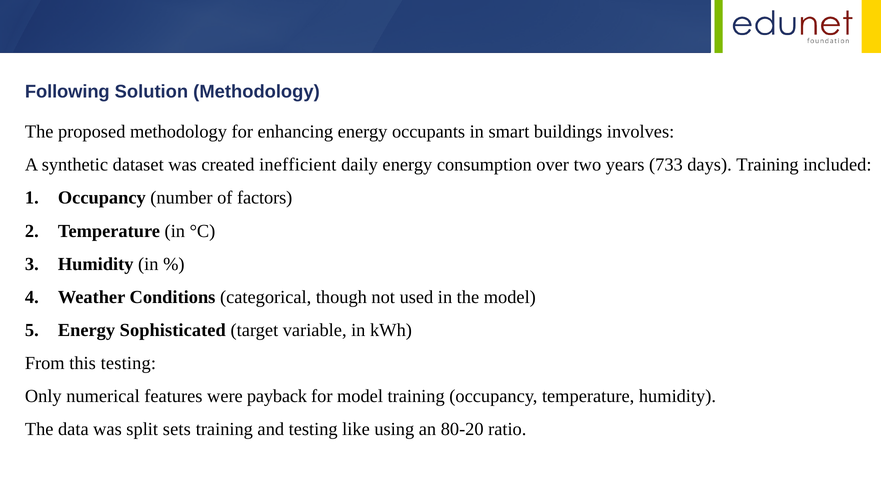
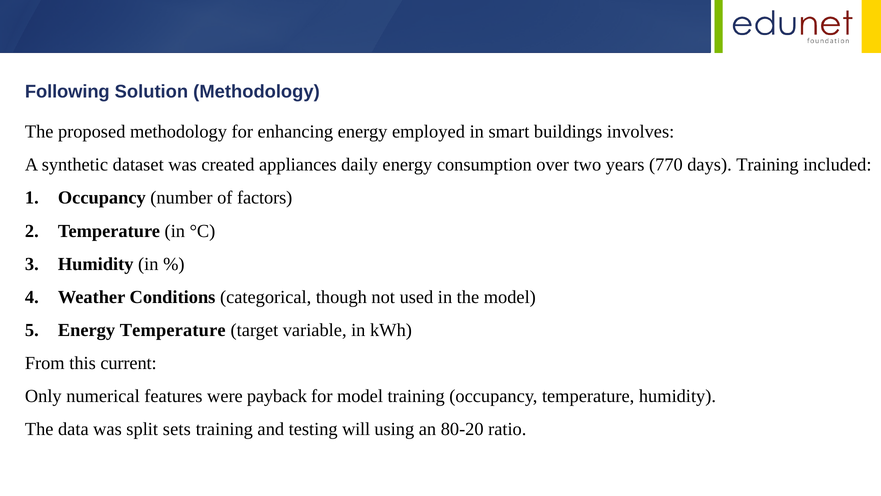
occupants: occupants -> employed (428, 132)
inefficient: inefficient -> appliances (298, 165)
733: 733 -> 770 (666, 165)
Energy Sophisticated: Sophisticated -> Temperature (173, 330)
this testing: testing -> current (129, 363)
like: like -> will (356, 429)
